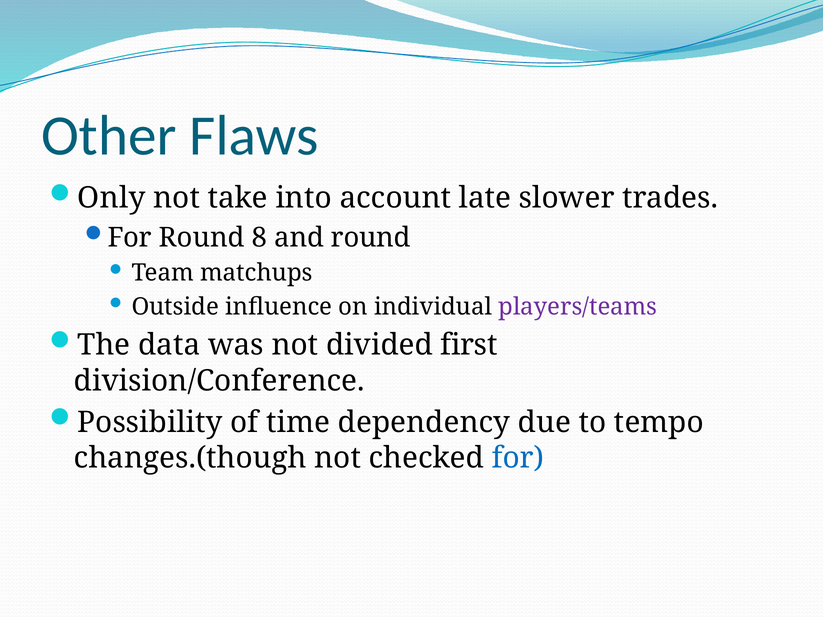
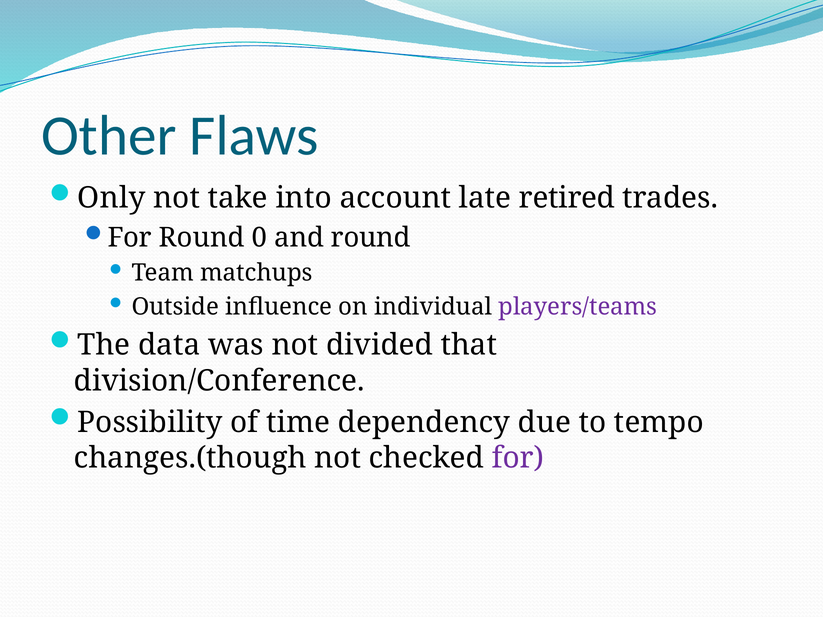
slower: slower -> retired (567, 198)
8: 8 -> 0 (259, 238)
first: first -> that (469, 345)
for colour: blue -> purple (518, 458)
